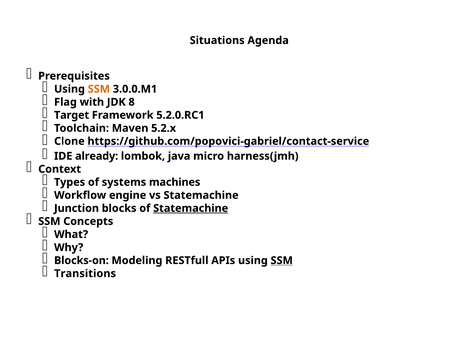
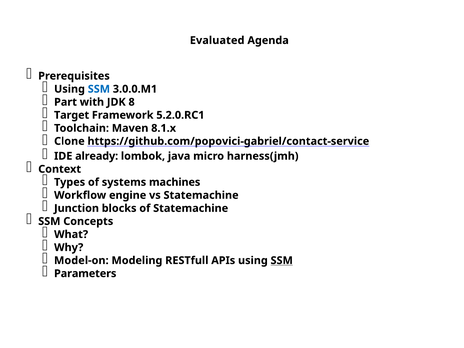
Situations: Situations -> Evaluated (217, 40)
SSM colour: orange -> blue (99, 89)
Flag: Flag -> Part (66, 102)
5.2.x: 5.2.x -> 8.1.x (164, 128)
Statemachine underline: present -> none (191, 208)
Blocks-on: Blocks-on -> Model-on (81, 260)
Transitions: Transitions -> Parameters (85, 274)
